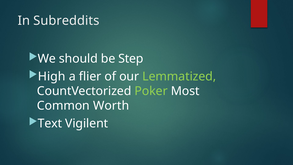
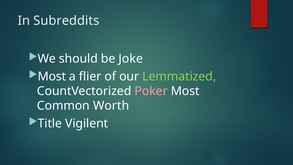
Step: Step -> Joke (131, 59)
High: High -> Most (52, 76)
Poker colour: light green -> pink (151, 91)
Text: Text -> Title (50, 123)
